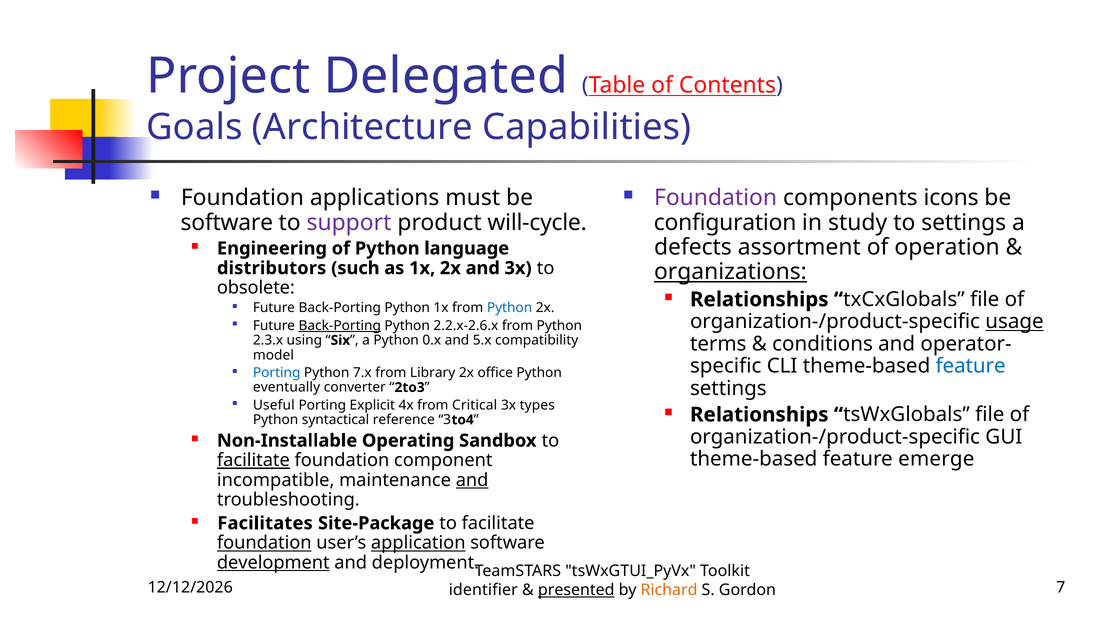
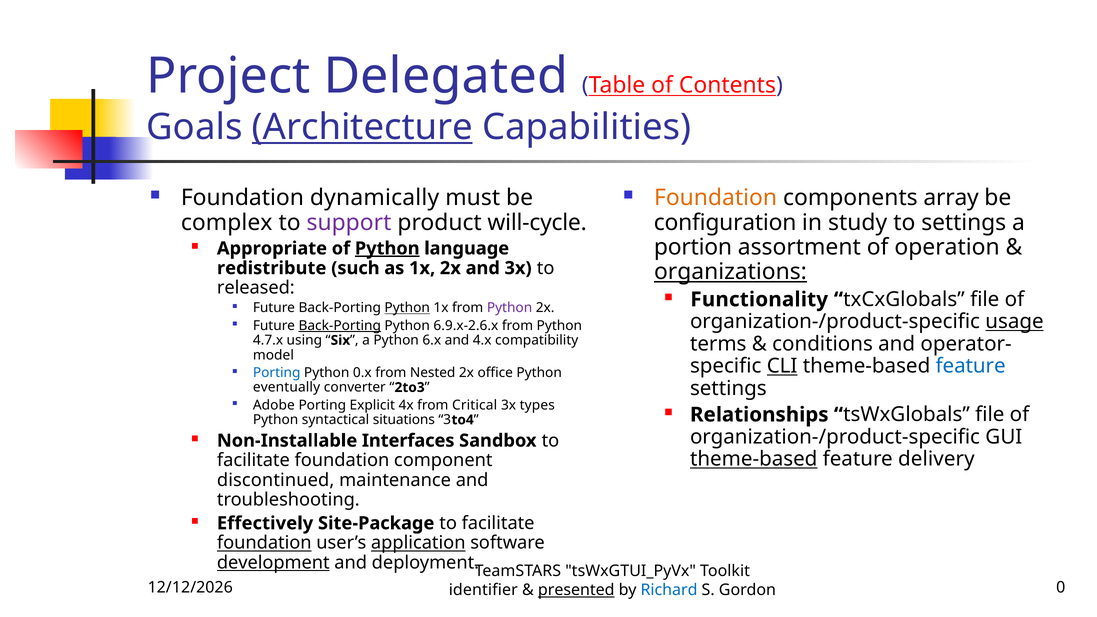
Architecture underline: none -> present (362, 127)
applications: applications -> dynamically (375, 198)
Foundation colour: purple -> orange (716, 198)
icons: icons -> array (951, 198)
software: software -> complex (227, 223)
defects: defects -> portion (693, 247)
Engineering: Engineering -> Appropriate (272, 248)
Python underline: none -> present (387, 248)
distributors: distributors -> redistribute (272, 268)
obsolete: obsolete -> released (256, 288)
Relationships: Relationships -> Functionality (759, 300)
Python underline: none -> present (407, 308)
Python colour: blue -> purple (510, 308)
2.2.x-2.6.x: 2.2.x-2.6.x -> 6.9.x-2.6.x (466, 326)
2.3.x: 2.3.x -> 4.7.x (268, 340)
0.x: 0.x -> 6.x (432, 340)
5.x: 5.x -> 4.x (482, 340)
CLI underline: none -> present (782, 366)
7.x: 7.x -> 0.x (362, 373)
Library: Library -> Nested (433, 373)
Useful: Useful -> Adobe (274, 405)
reference: reference -> situations (404, 420)
Operating: Operating -> Interfaces (408, 441)
theme-based underline: none -> present (754, 459)
emerge: emerge -> delivery (936, 459)
facilitate underline: present -> none (253, 460)
incompatible: incompatible -> discontinued (276, 480)
and underline: present -> none (472, 480)
Facilitates: Facilitates -> Effectively (265, 523)
Richard colour: orange -> blue (669, 590)
7: 7 -> 0 (1061, 588)
